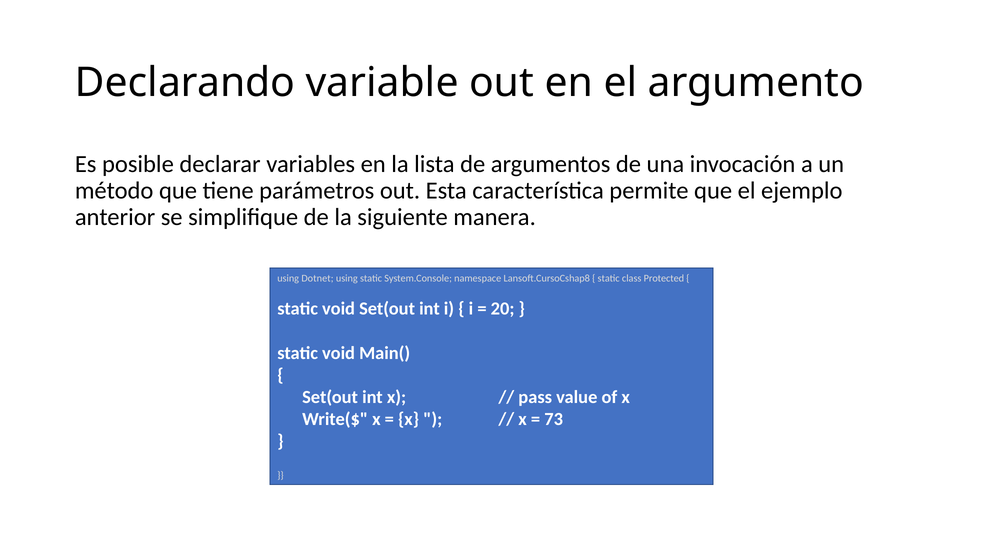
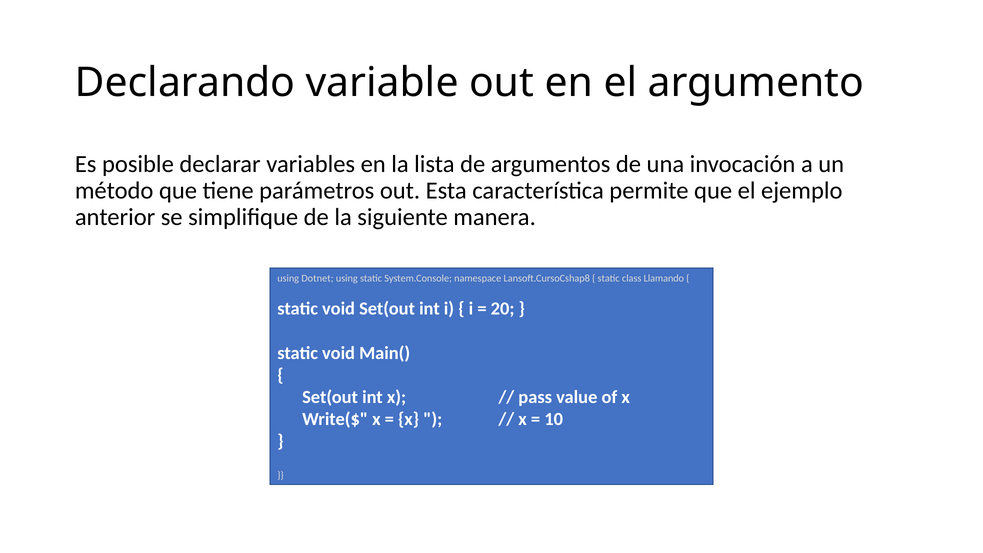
Protected: Protected -> Llamando (664, 279)
73: 73 -> 10 (554, 419)
